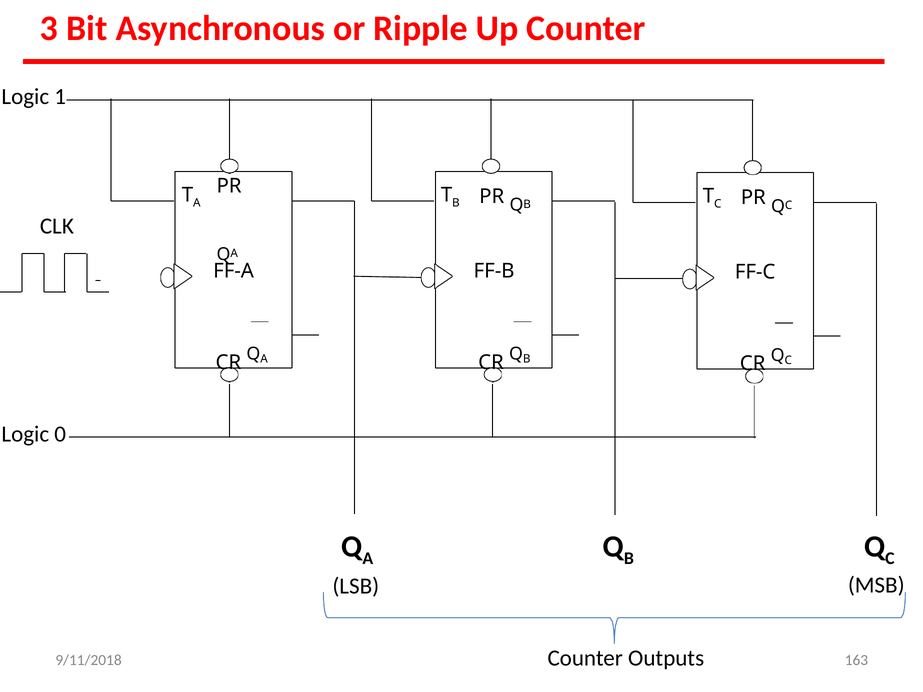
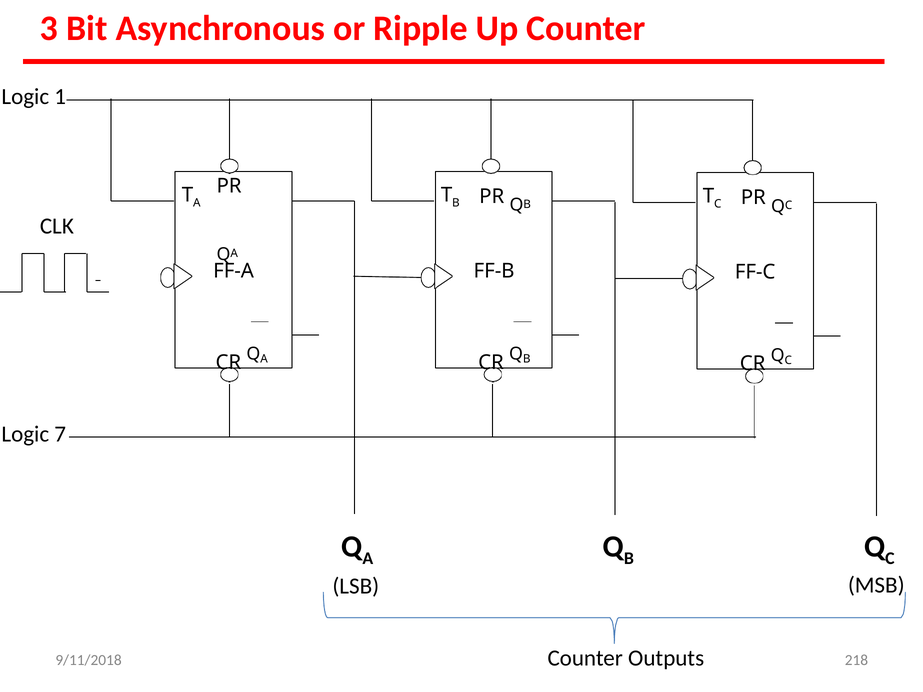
0: 0 -> 7 (60, 434)
163: 163 -> 218 (856, 660)
